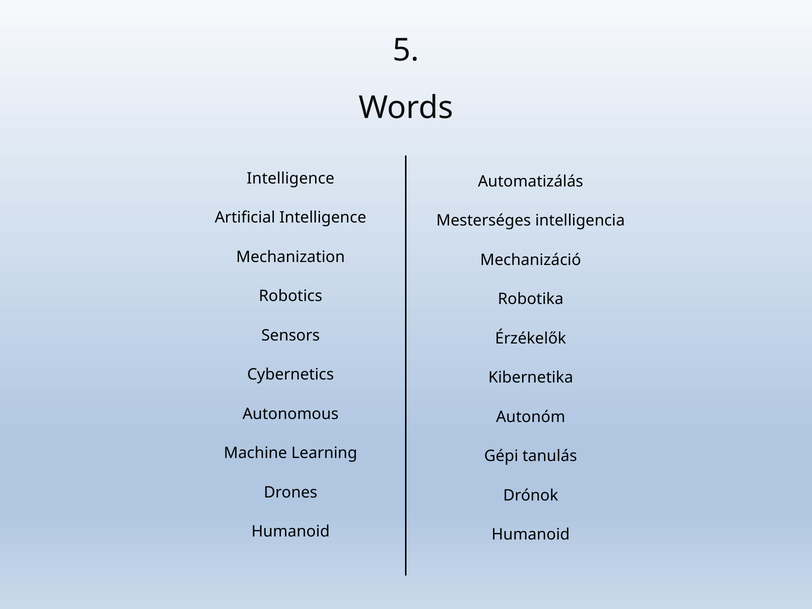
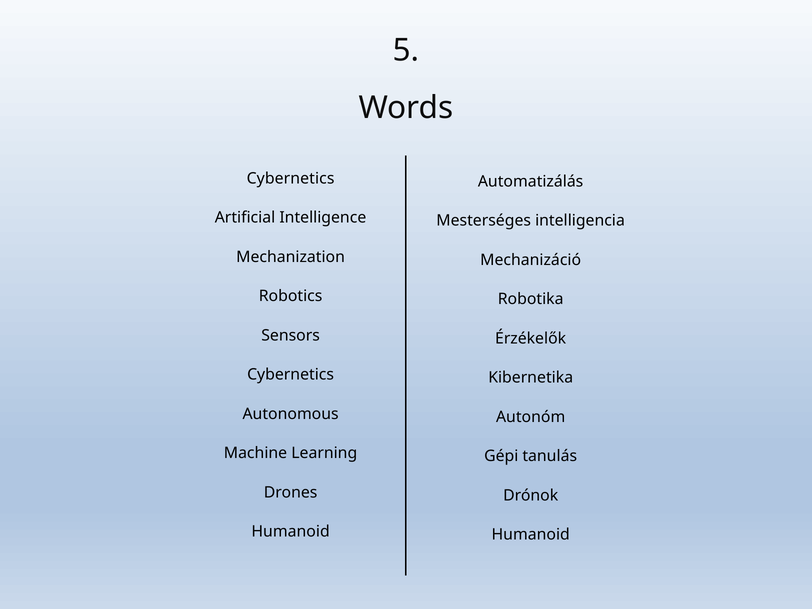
Intelligence: Intelligence -> Cybernetics (291, 178)
